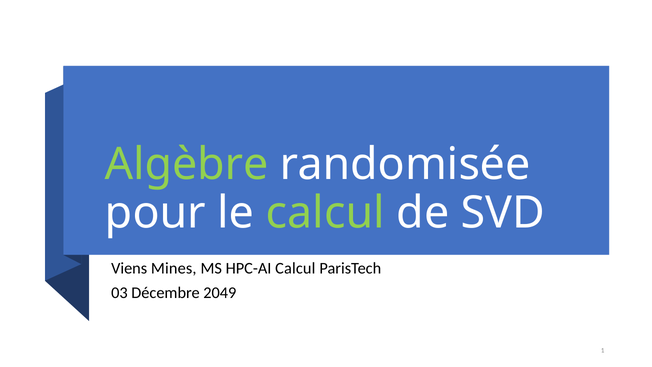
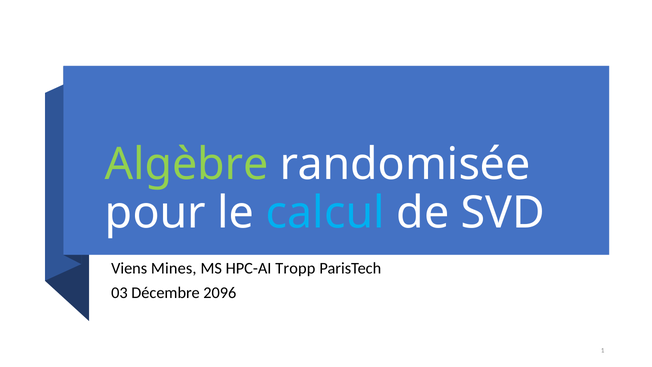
calcul colour: light green -> light blue (325, 213)
HPC-AI Calcul: Calcul -> Tropp (295, 268)
2049: 2049 -> 2096 (220, 293)
